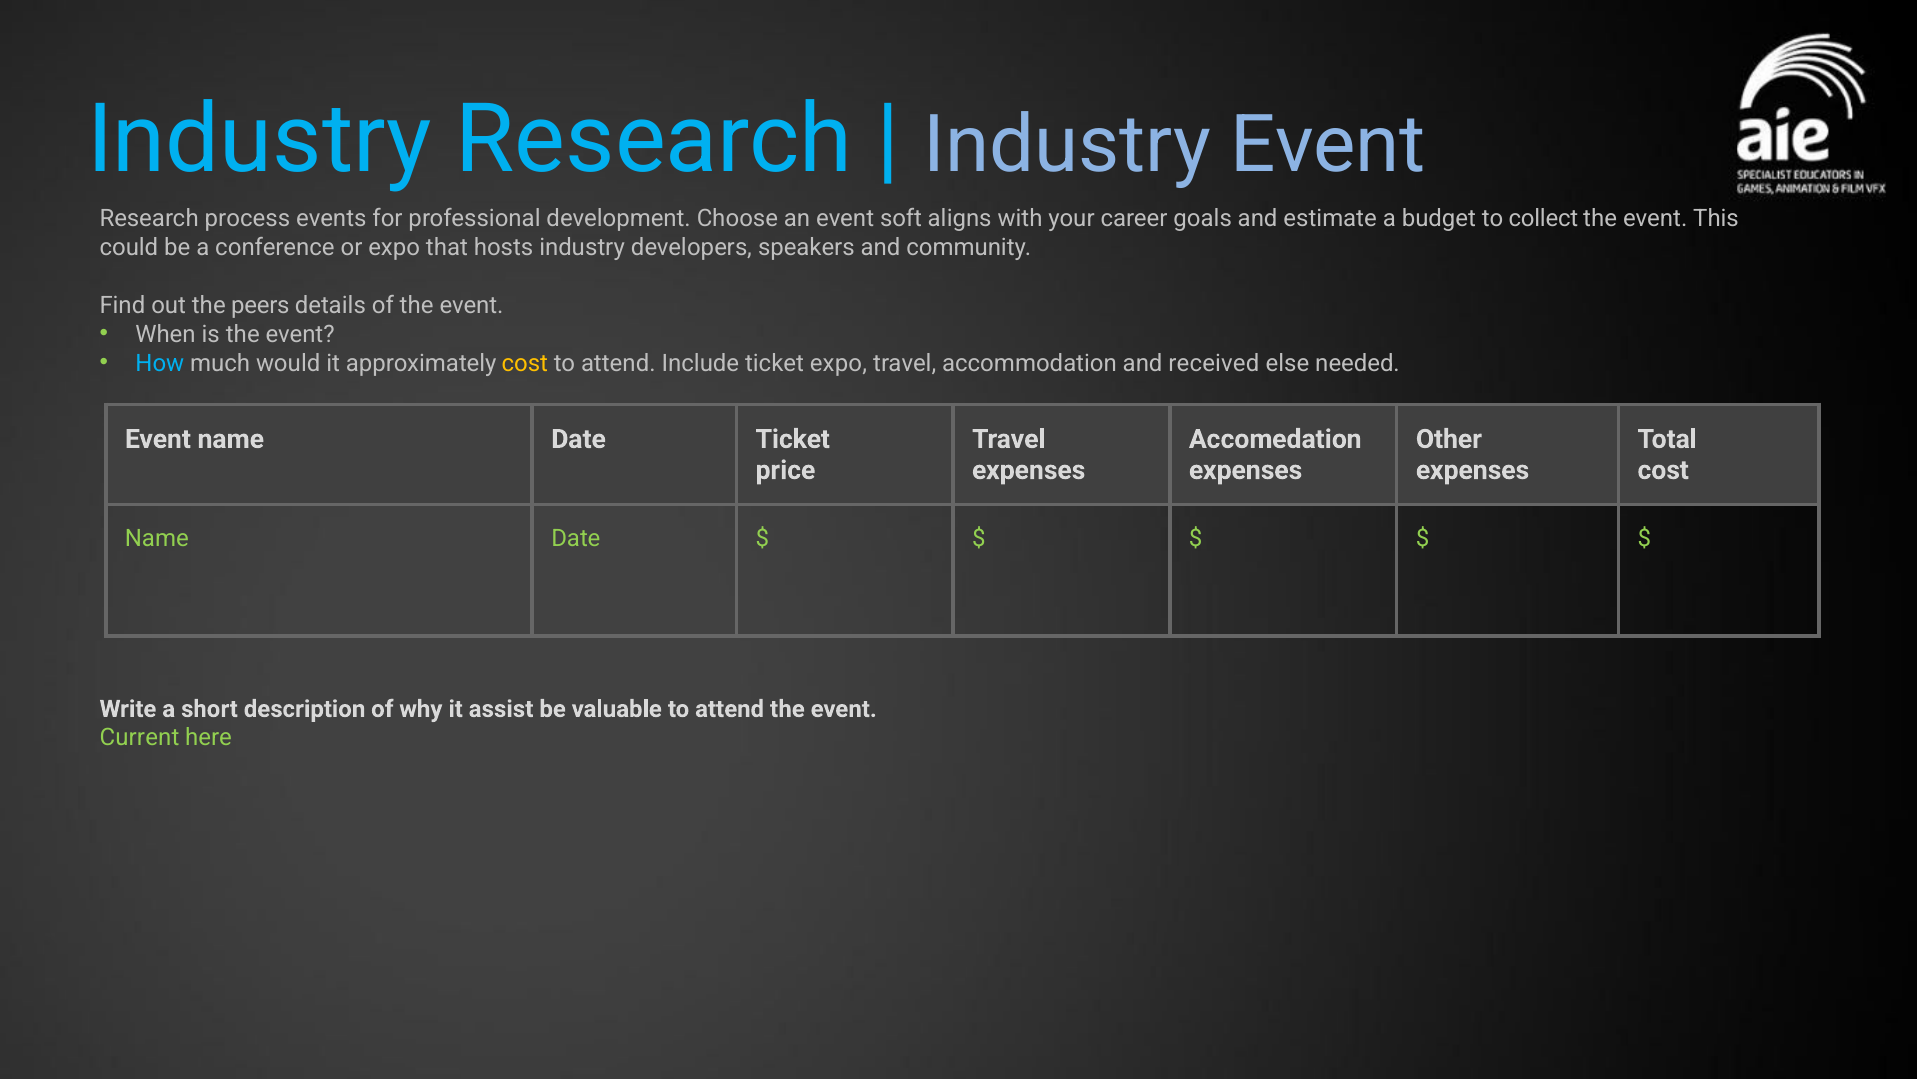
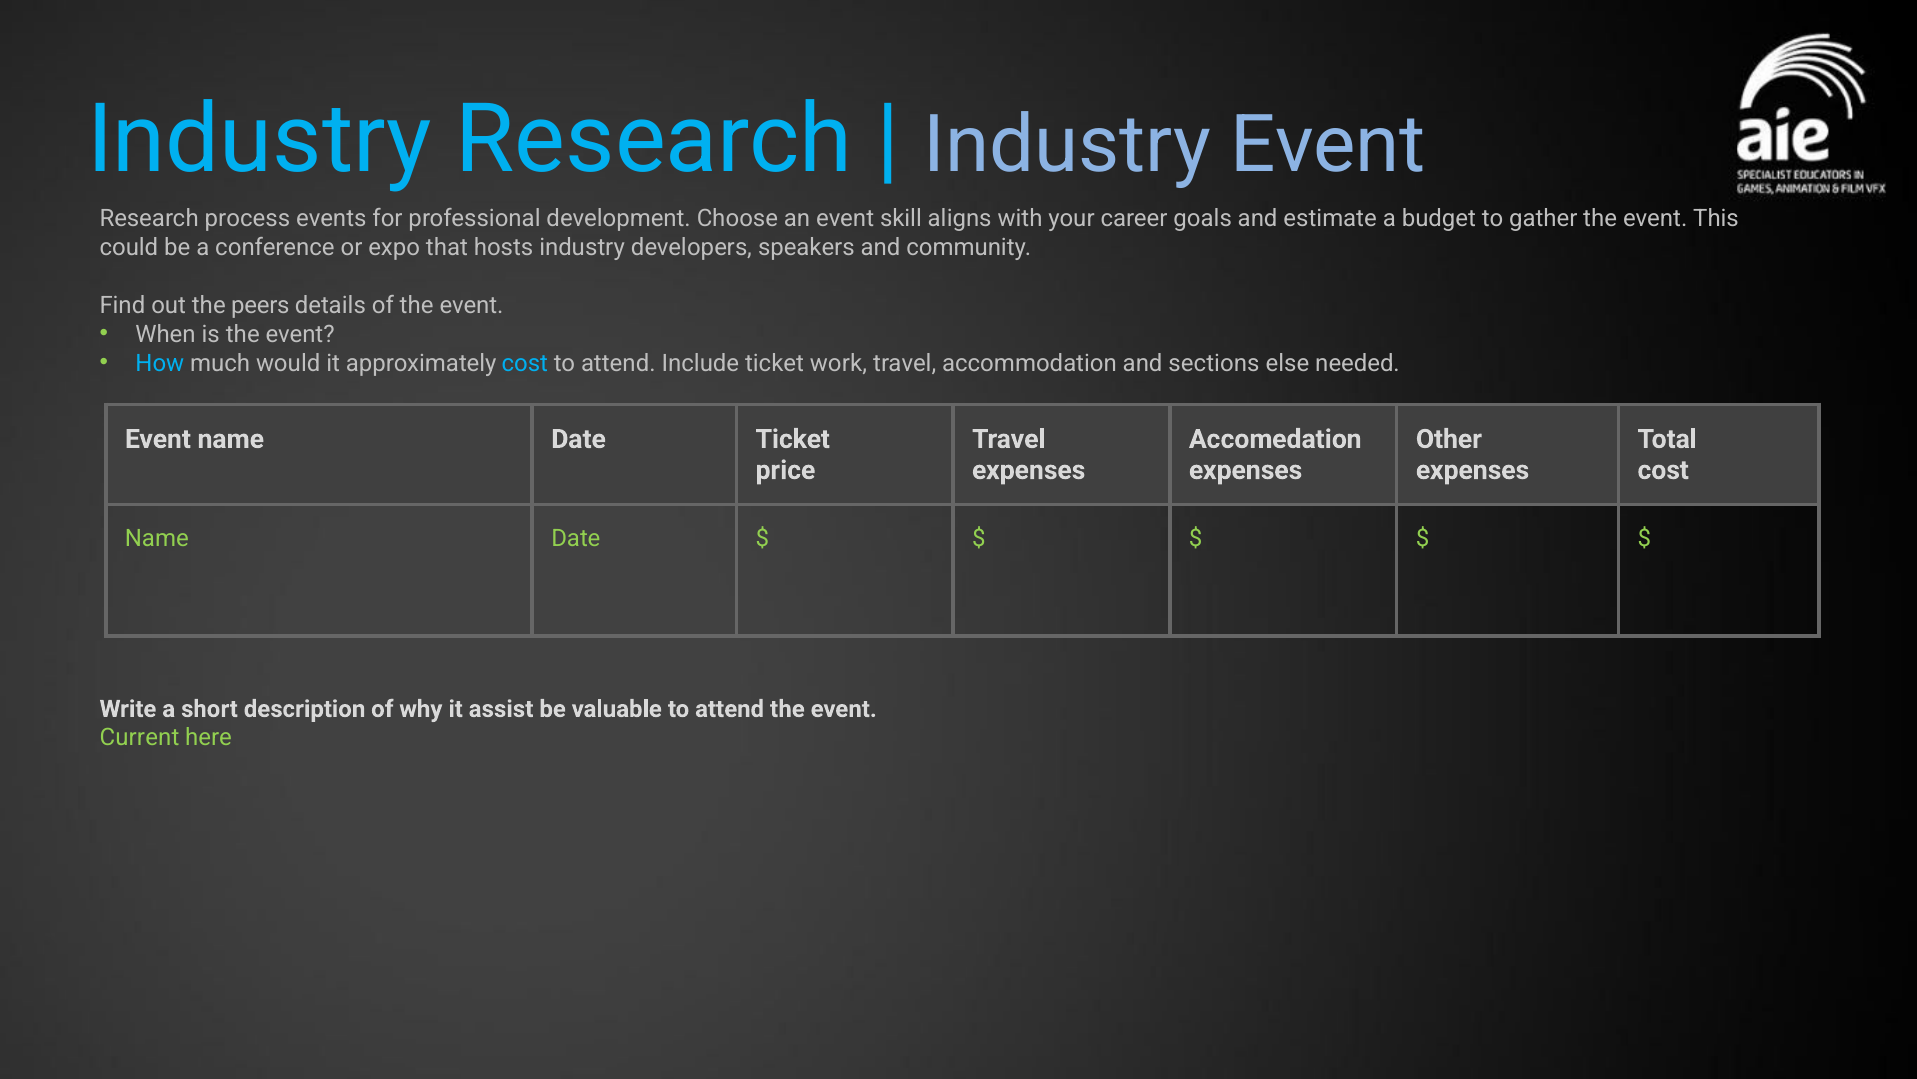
soft: soft -> skill (901, 219)
collect: collect -> gather (1543, 219)
cost colour: yellow -> light blue (525, 363)
ticket expo: expo -> work (838, 363)
received: received -> sections (1214, 363)
